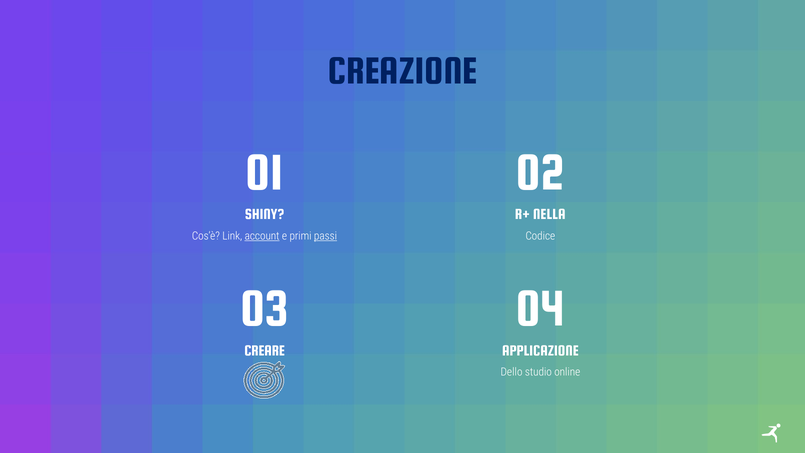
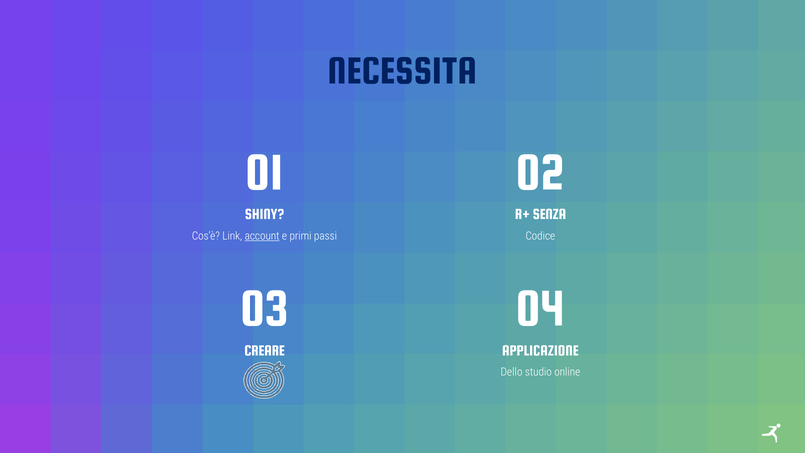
CREAZIONE: CREAZIONE -> NECESSITA (402, 70)
NELLA: NELLA -> SENZA (549, 214)
passi underline: present -> none (326, 236)
